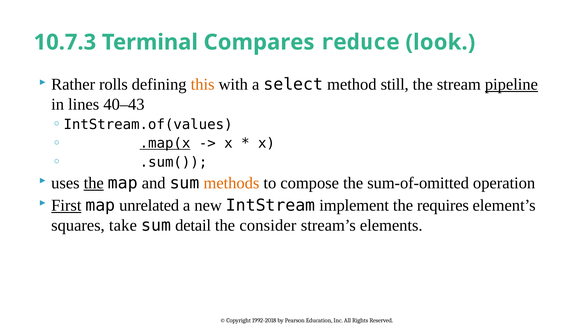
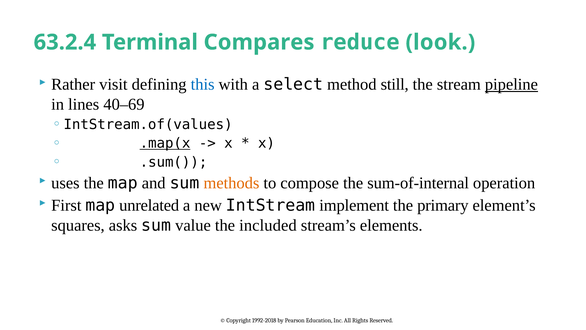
10.7.3: 10.7.3 -> 63.2.4 (65, 42)
rolls: rolls -> visit (113, 84)
this colour: orange -> blue (203, 84)
40–43: 40–43 -> 40–69 (124, 104)
the underline: present -> none (94, 183)
sum-of-omitted: sum-of-omitted -> sum-of-internal (418, 183)
First underline: present -> none (66, 205)
requires: requires -> primary (443, 205)
take: take -> asks (123, 225)
detail: detail -> value (193, 225)
consider: consider -> included (268, 225)
